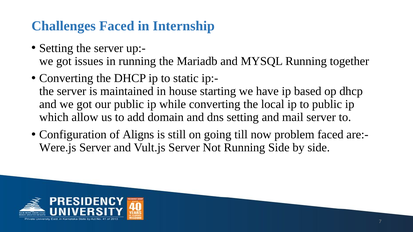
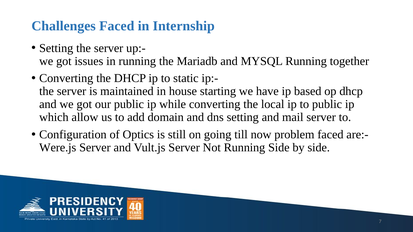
Aligns: Aligns -> Optics (138, 135)
